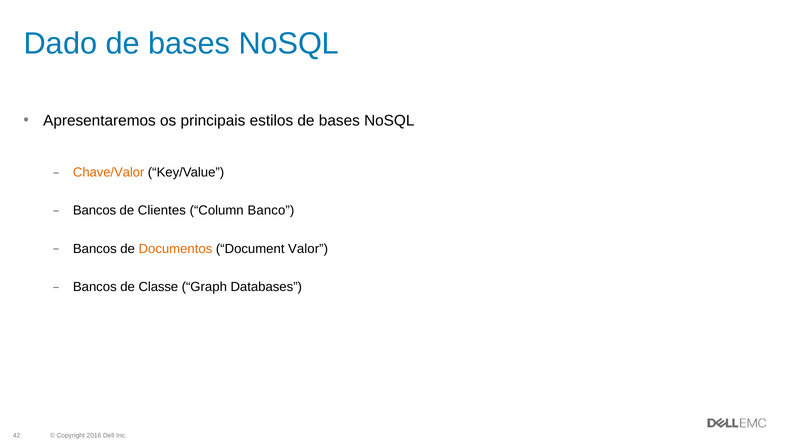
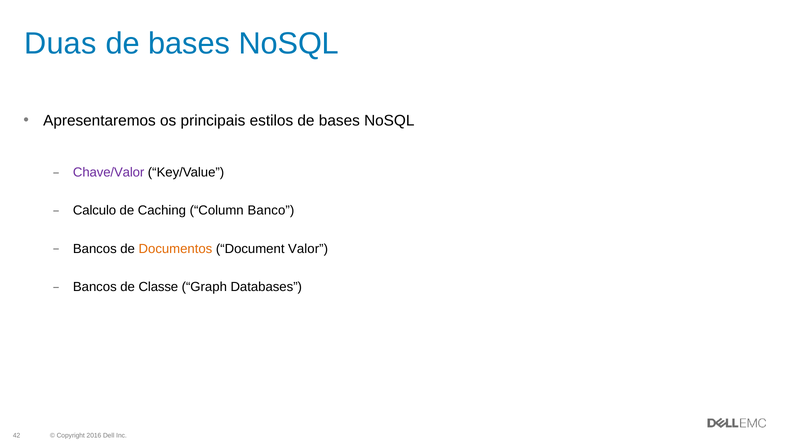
Dado: Dado -> Duas (60, 44)
Chave/Valor colour: orange -> purple (109, 172)
Bancos: Bancos -> Calculo (95, 210)
Clientes: Clientes -> Caching (162, 210)
